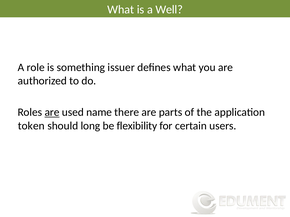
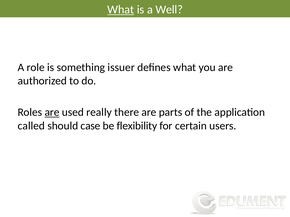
What underline: none -> present (121, 10)
name: name -> really (99, 113)
token: token -> called (31, 126)
long: long -> case (90, 126)
